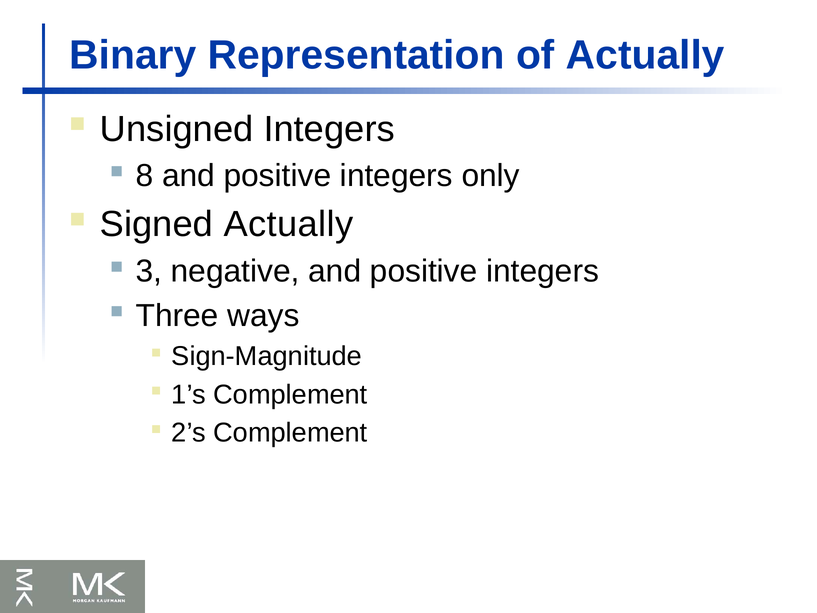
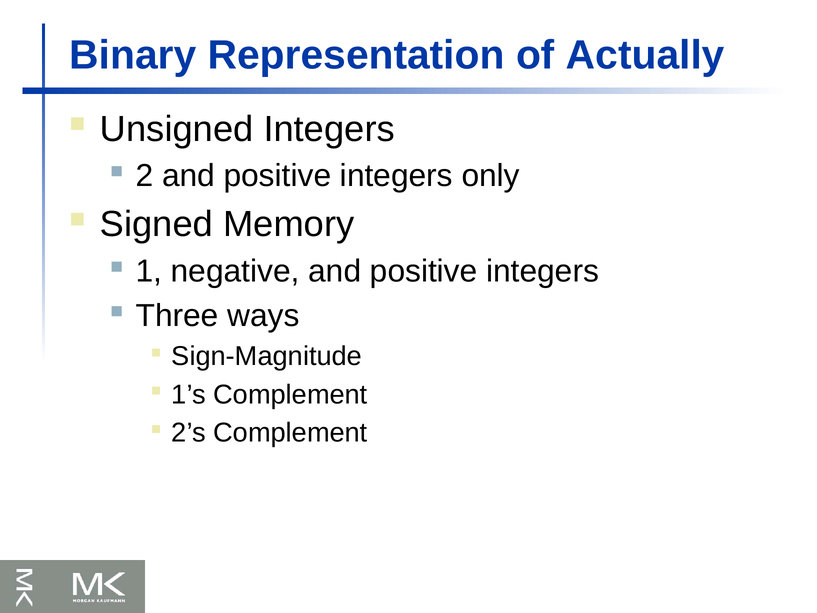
8: 8 -> 2 (145, 176)
Signed Actually: Actually -> Memory (289, 224)
3: 3 -> 1 (149, 271)
